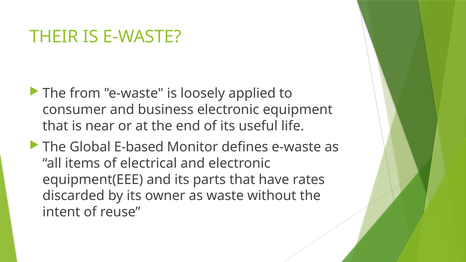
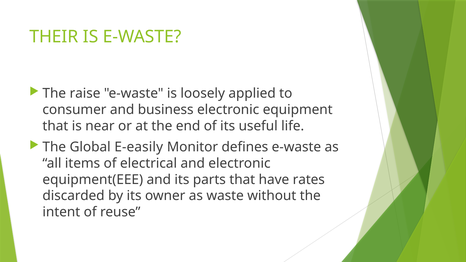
from: from -> raise (85, 93)
E-based: E-based -> E-easily (139, 147)
